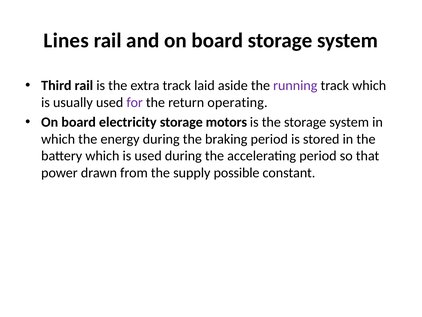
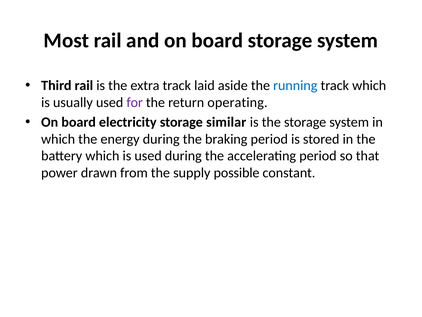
Lines: Lines -> Most (66, 41)
running colour: purple -> blue (295, 85)
motors: motors -> similar (226, 122)
